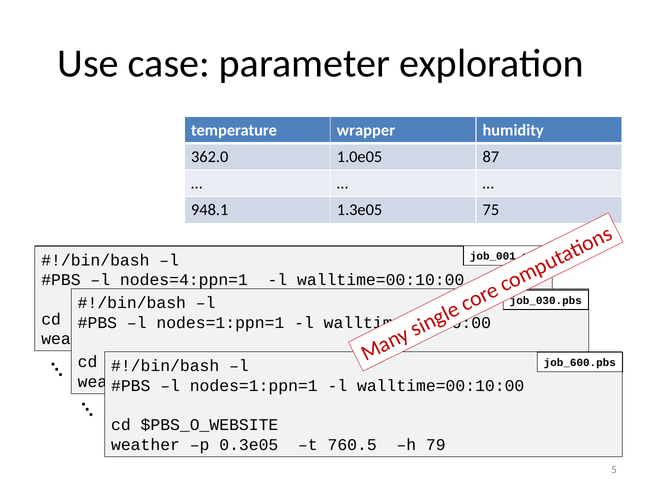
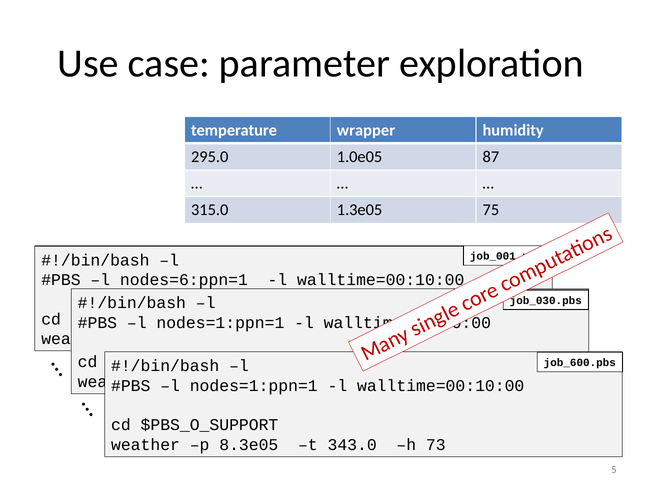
362.0: 362.0 -> 295.0 (210, 157)
948.1: 948.1 -> 315.0 (210, 210)
nodes=4:ppn=1: nodes=4:ppn=1 -> nodes=6:ppn=1 (184, 280)
$PBS_O_WEBSITE: $PBS_O_WEBSITE -> $PBS_O_SUPPORT (209, 425)
0.3e05: 0.3e05 -> 8.3e05 (249, 445)
760.5: 760.5 -> 343.0 (352, 445)
79: 79 -> 73 (436, 445)
